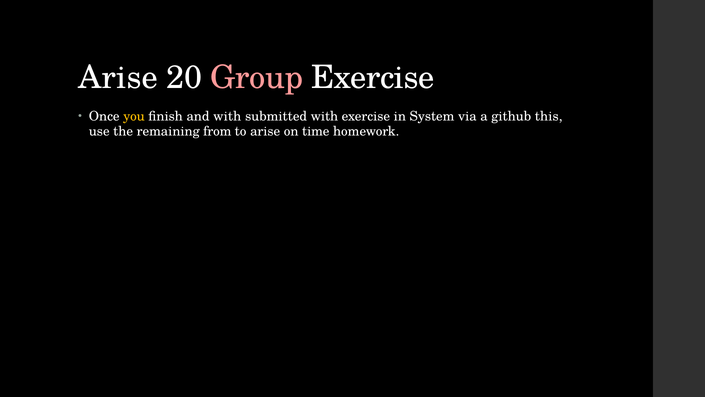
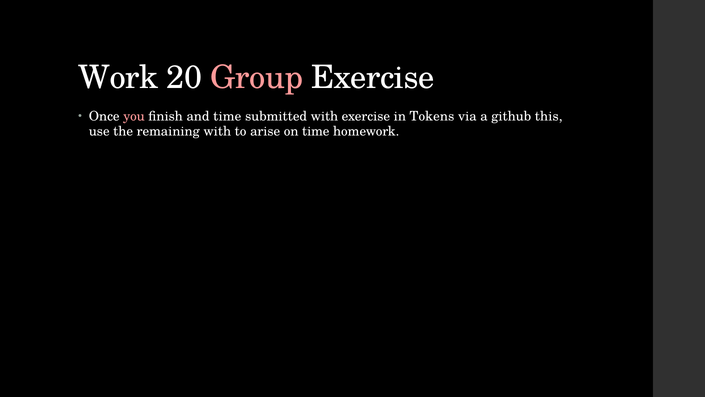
Arise: Arise -> Work (118, 77)
you colour: yellow -> pink (134, 116)
and with: with -> time (227, 116)
System: System -> Tokens (432, 116)
remaining from: from -> with (217, 131)
